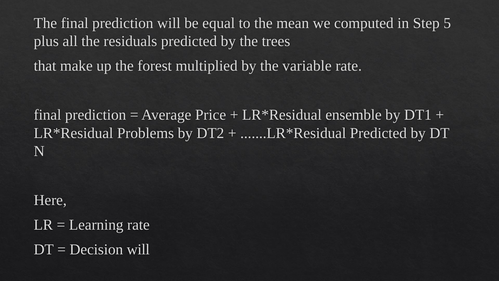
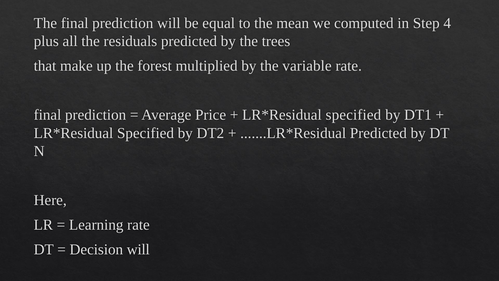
5: 5 -> 4 (447, 23)
ensemble: ensemble -> specified (353, 115)
Problems: Problems -> Specified (145, 133)
